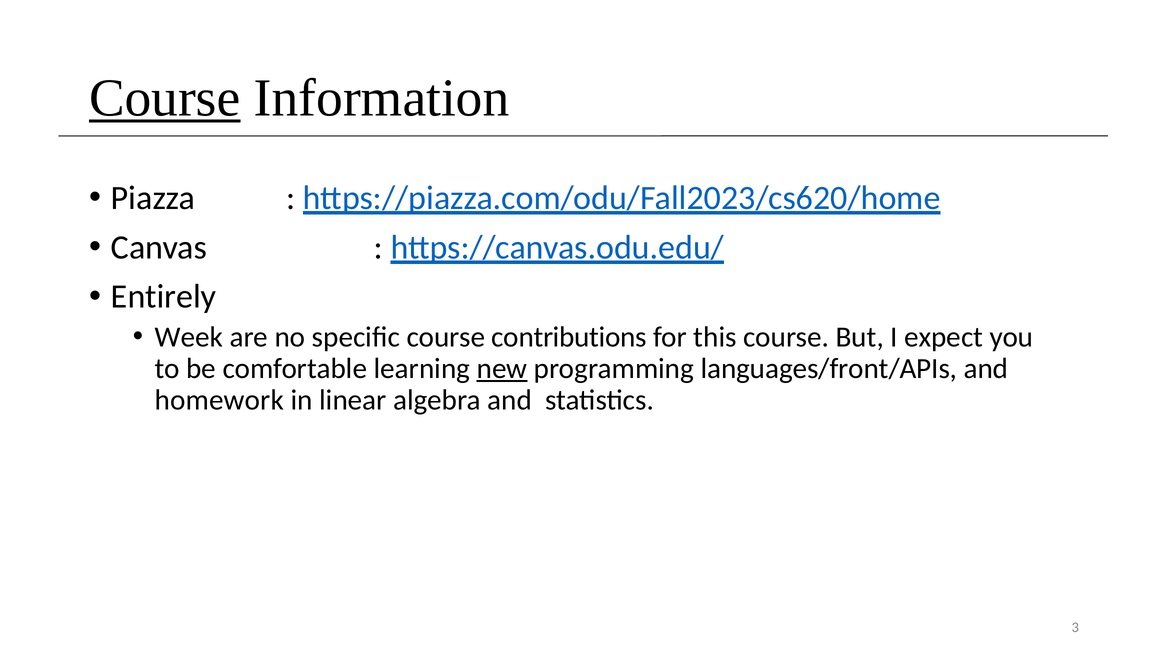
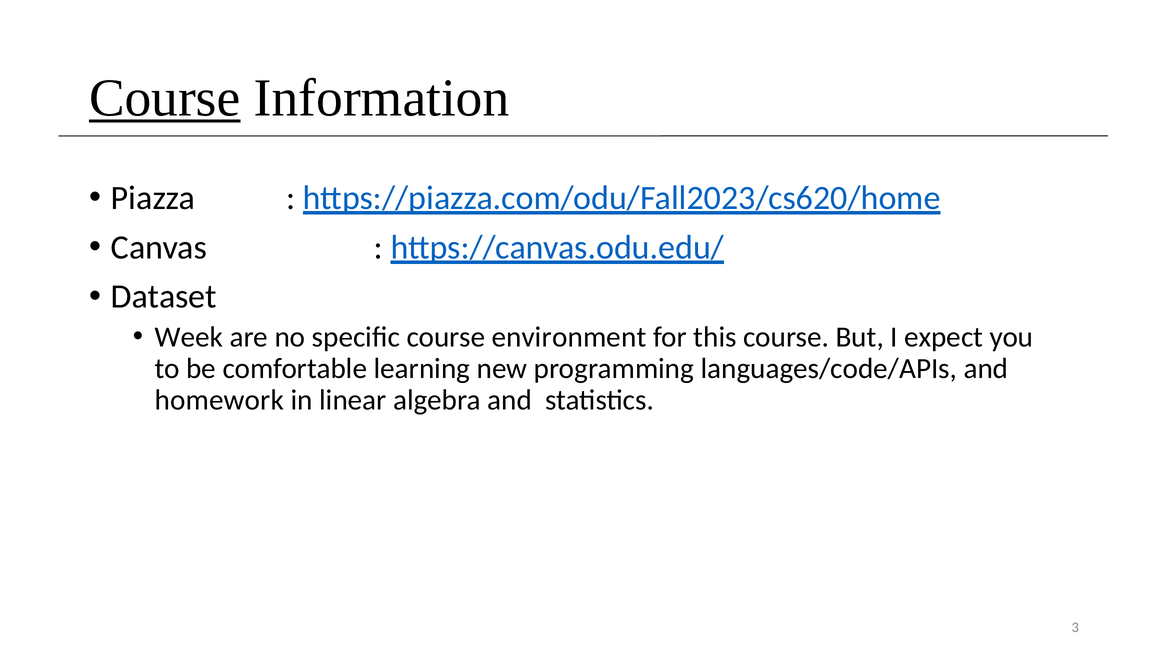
Entirely: Entirely -> Dataset (164, 297)
contributions: contributions -> environment (569, 337)
new underline: present -> none (502, 368)
languages/front/APIs: languages/front/APIs -> languages/code/APIs (829, 368)
